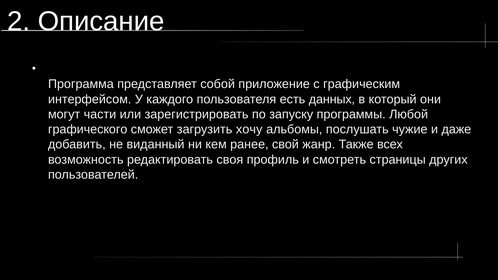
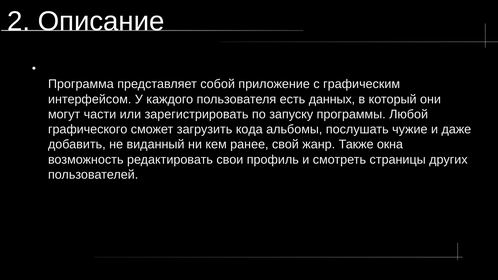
хочу: хочу -> кода (249, 129)
всех: всех -> окна (390, 145)
своя: своя -> свои (230, 160)
